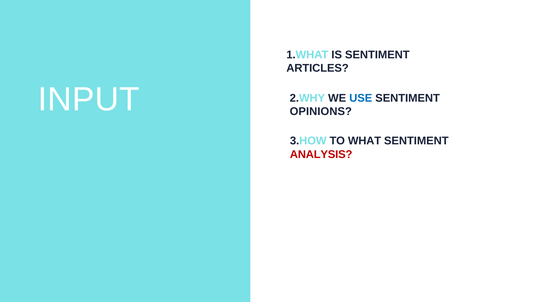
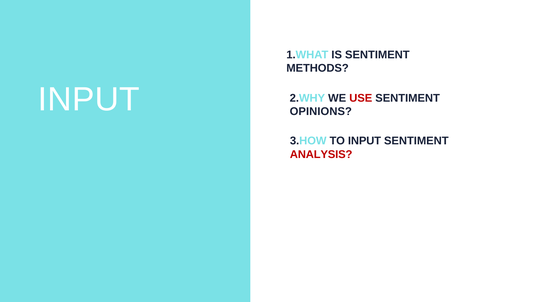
ARTICLES: ARTICLES -> METHODS (318, 68)
USE colour: blue -> red (361, 98)
TO WHAT: WHAT -> INPUT (365, 141)
